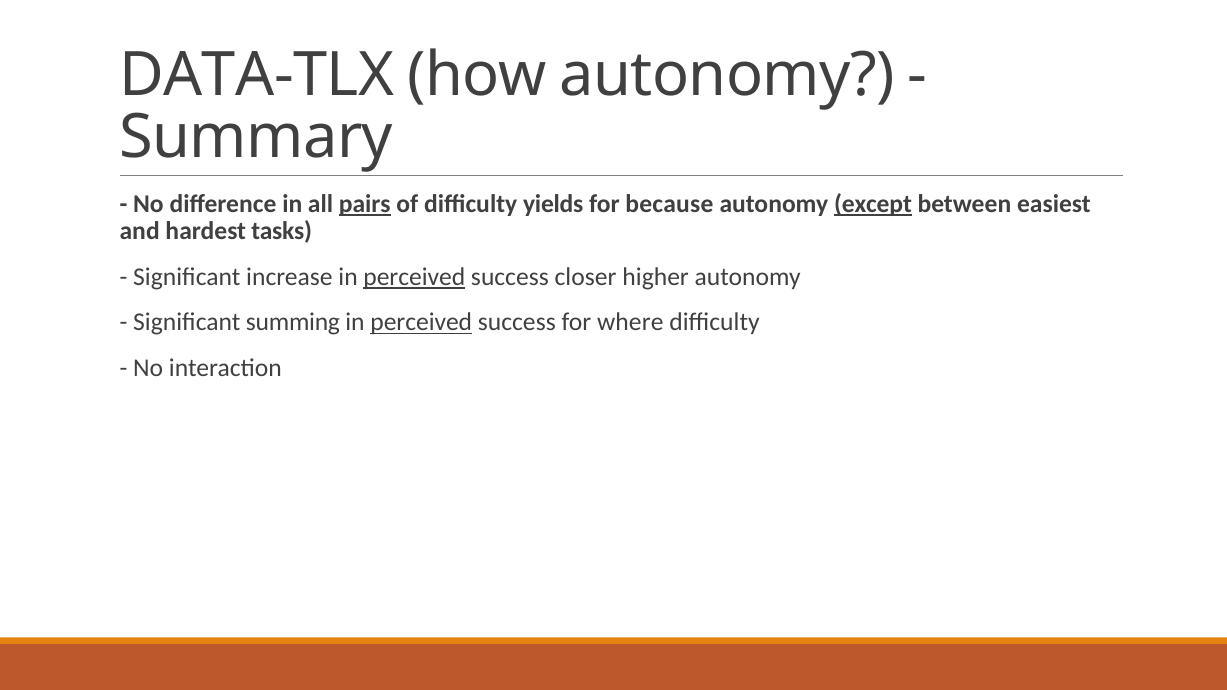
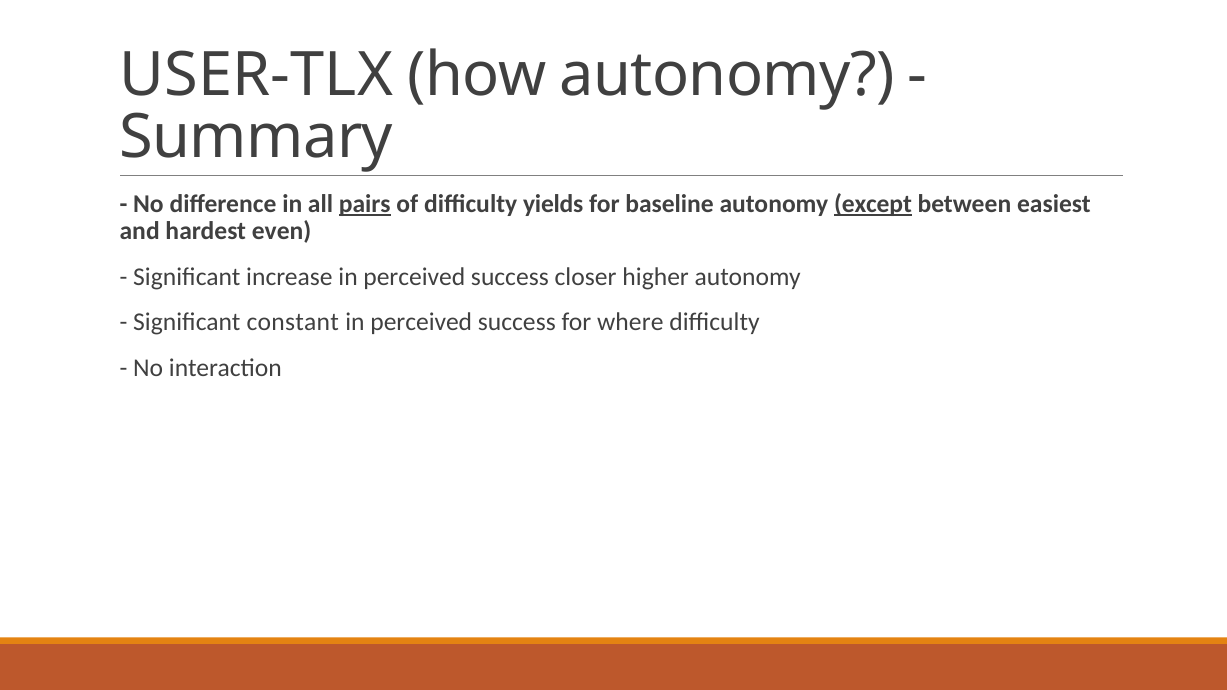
DATA-TLX: DATA-TLX -> USER-TLX (256, 75)
because: because -> baseline (670, 204)
tasks: tasks -> even (282, 232)
perceived underline: present -> none (414, 277)
summing: summing -> constant (293, 323)
perceived underline: present -> none (421, 323)
